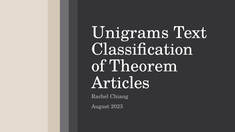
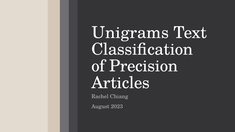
Theorem: Theorem -> Precision (144, 66)
